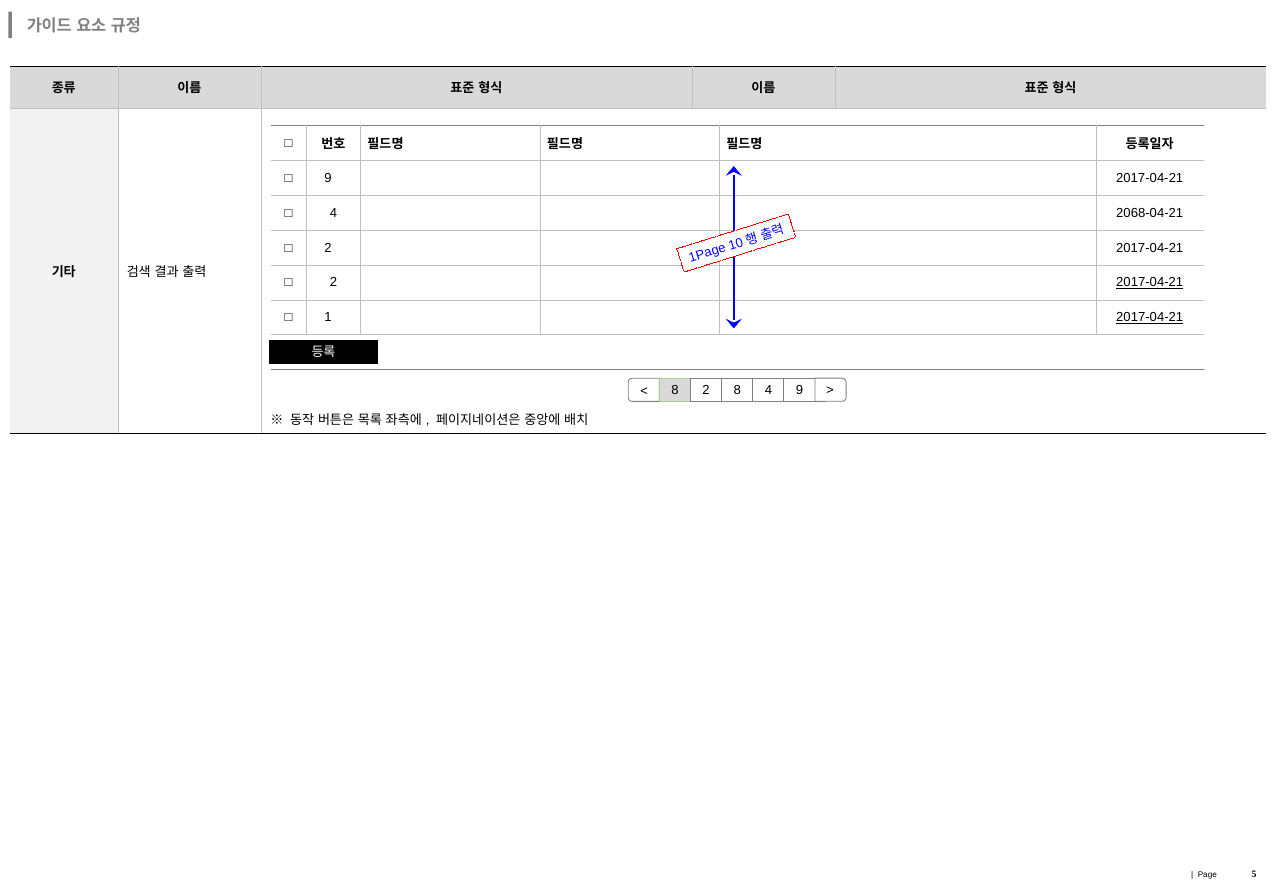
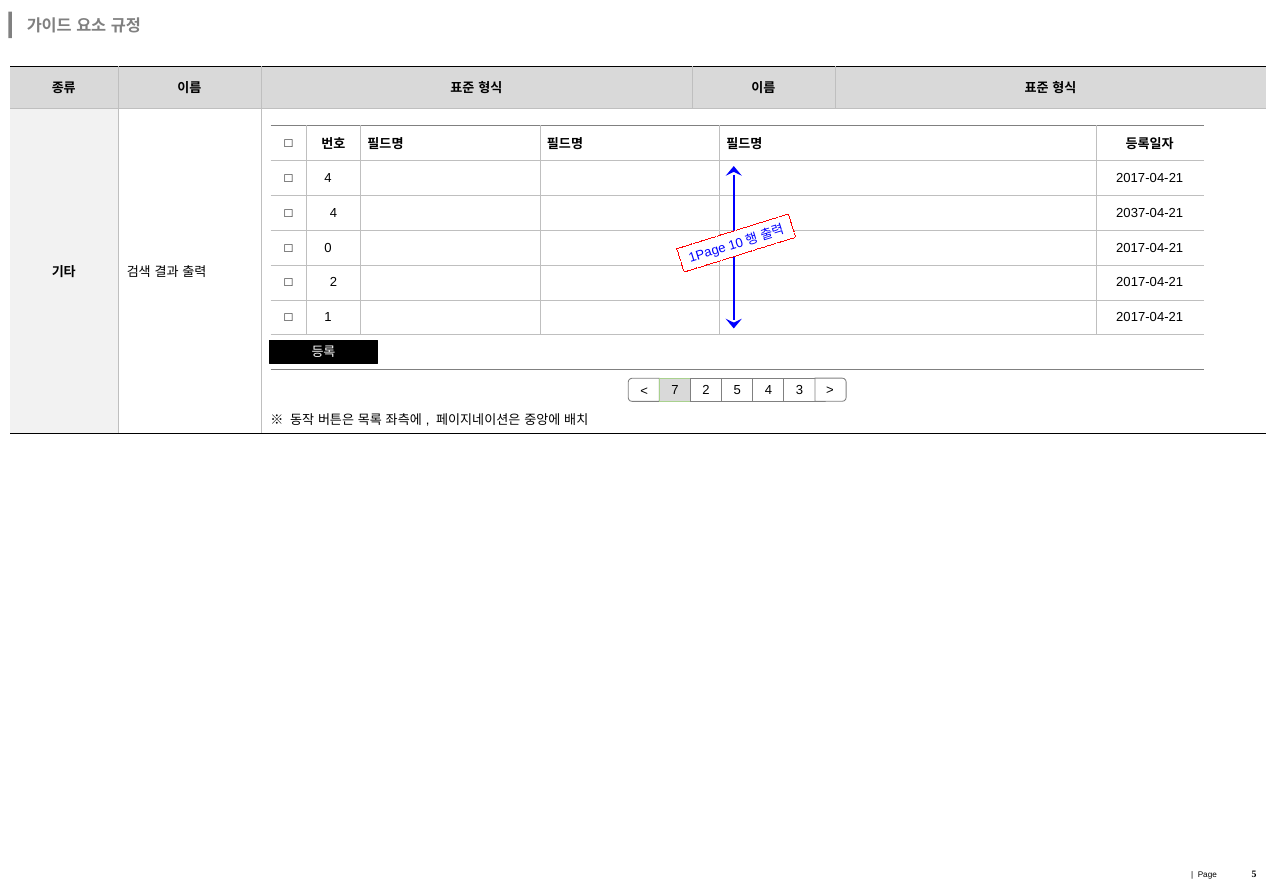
9: 9 -> 4 (328, 178)
2068-04-21: 2068-04-21 -> 2037-04-21 (1150, 213)
2: 2 -> 0 (328, 248)
2017-04-21 underline: present -> none (1150, 282)
2017-04-21 underline: present -> none (1150, 317)
8: 8 -> 7 (675, 390)
2 8: 8 -> 5 (737, 390)
4 9: 9 -> 3 (800, 390)
